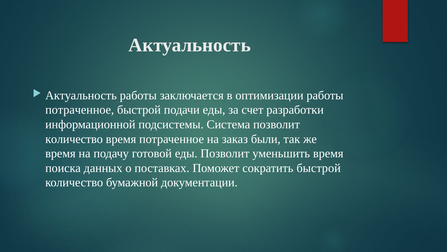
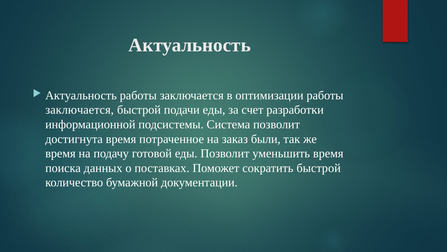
потраченное: потраченное -> заключается (80, 110)
количество: количество -> достигнута (74, 139)
